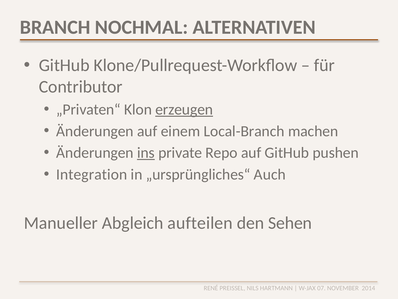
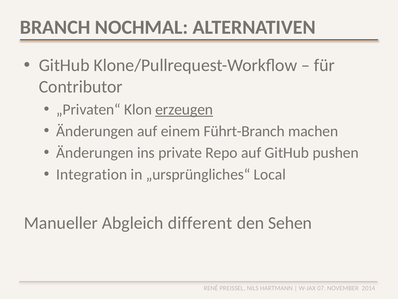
Local-Branch: Local-Branch -> Führt-Branch (244, 131)
ins underline: present -> none (146, 153)
Auch: Auch -> Local (270, 174)
aufteilen: aufteilen -> different (200, 223)
